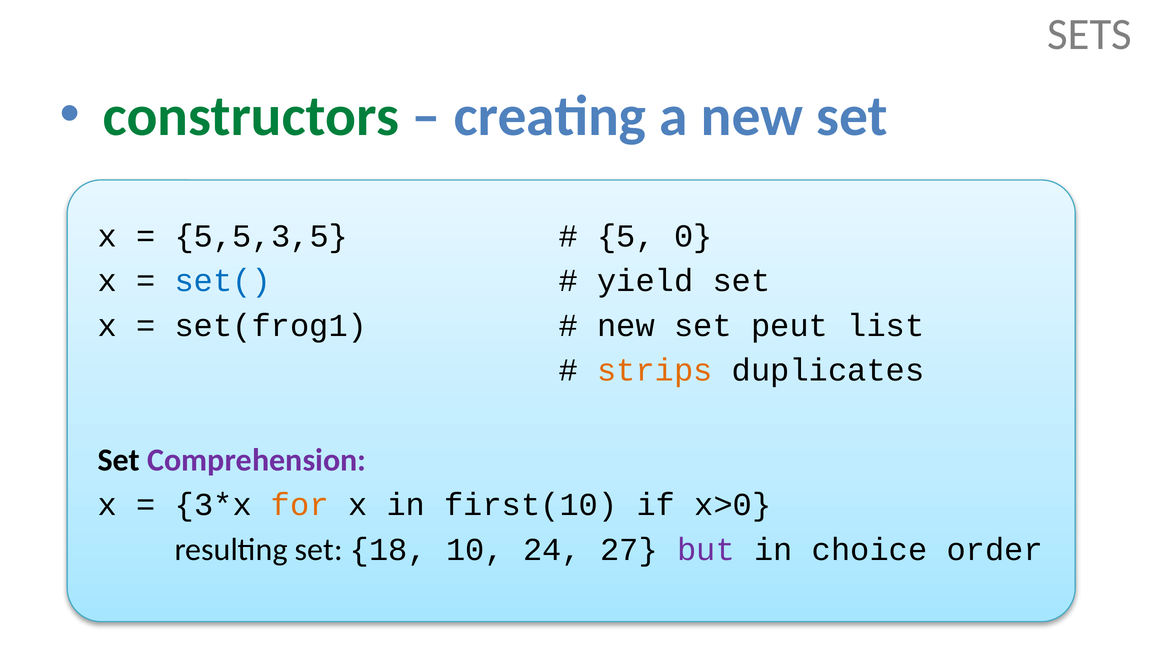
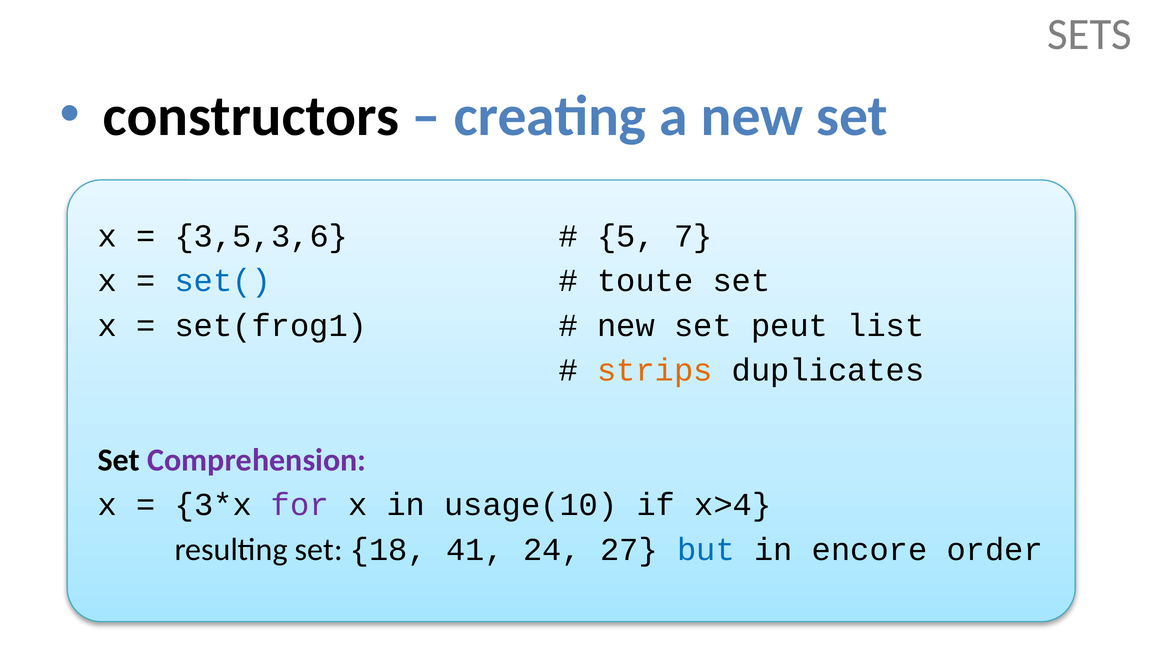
constructors colour: green -> black (251, 116)
5,5,3,5: 5,5,3,5 -> 3,5,3,6 (261, 236)
0: 0 -> 7 (693, 236)
yield: yield -> toute (645, 281)
for colour: orange -> purple (300, 505)
first(10: first(10 -> usage(10 (531, 505)
x>0: x>0 -> x>4 (733, 505)
10: 10 -> 41 (475, 550)
but colour: purple -> blue (706, 550)
choice: choice -> encore (870, 550)
